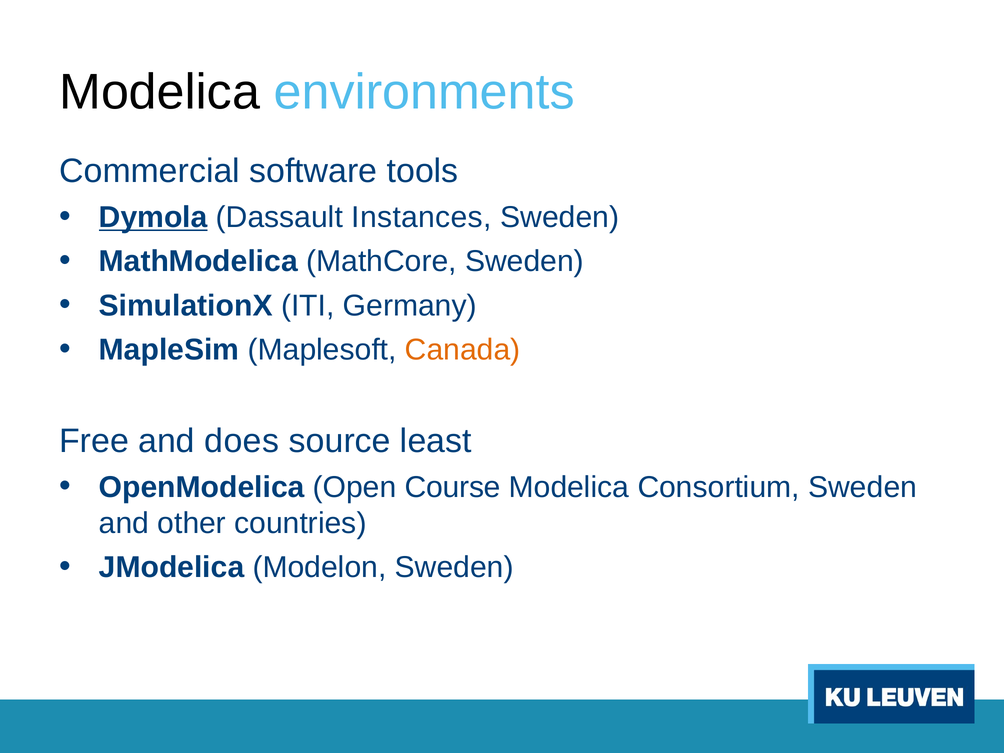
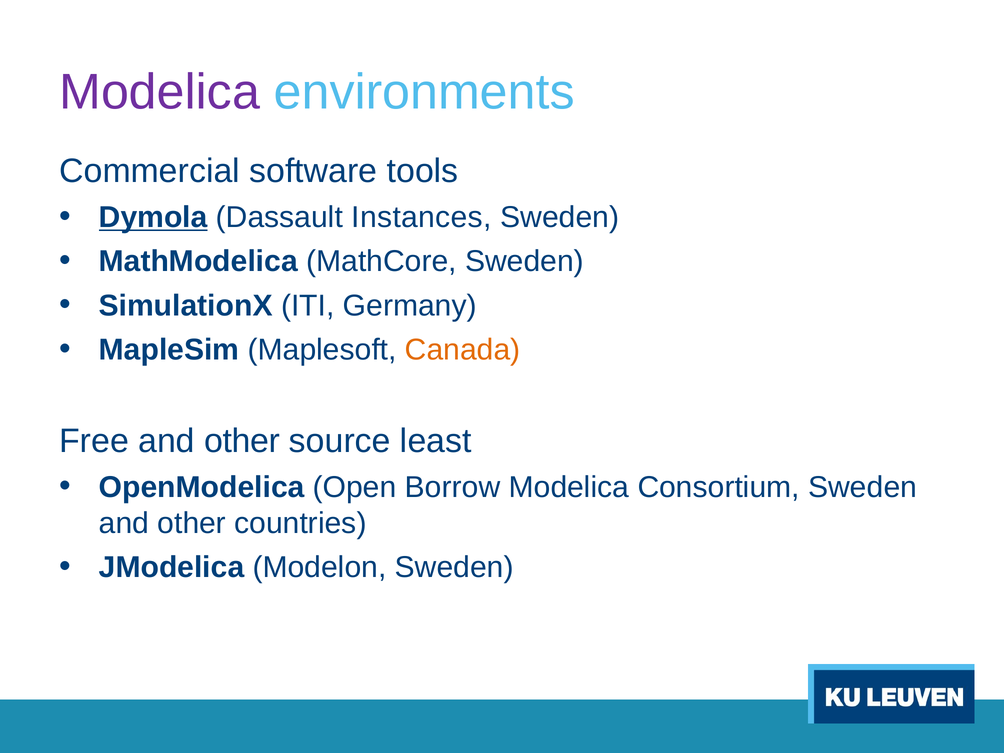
Modelica colour: black -> purple (160, 92)
Free and does: does -> other (242, 441)
Course: Course -> Borrow (453, 487)
